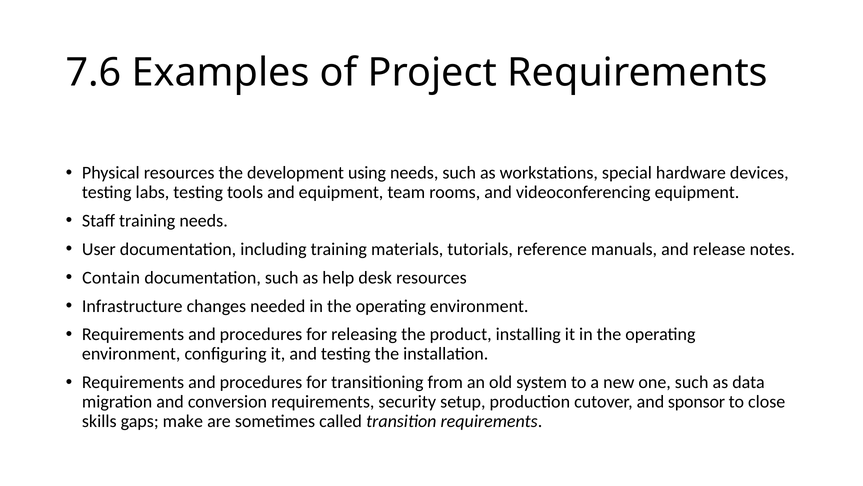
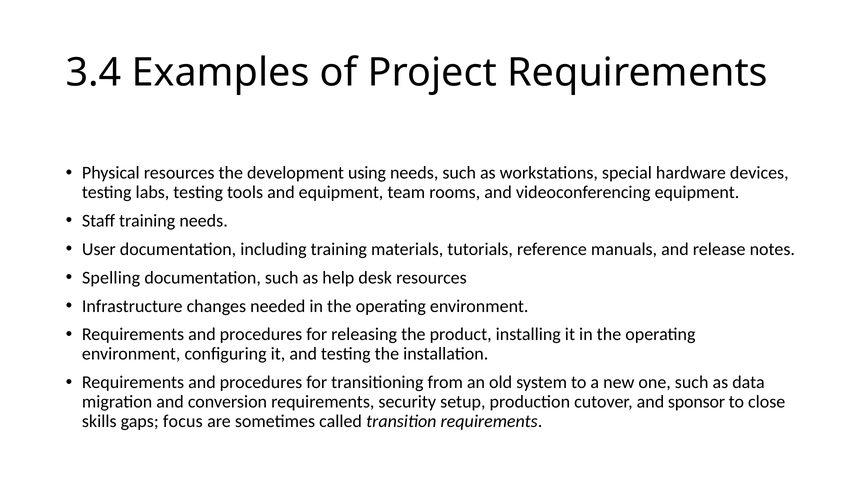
7.6: 7.6 -> 3.4 (94, 72)
Contain: Contain -> Spelling (111, 277)
make: make -> focus (183, 421)
